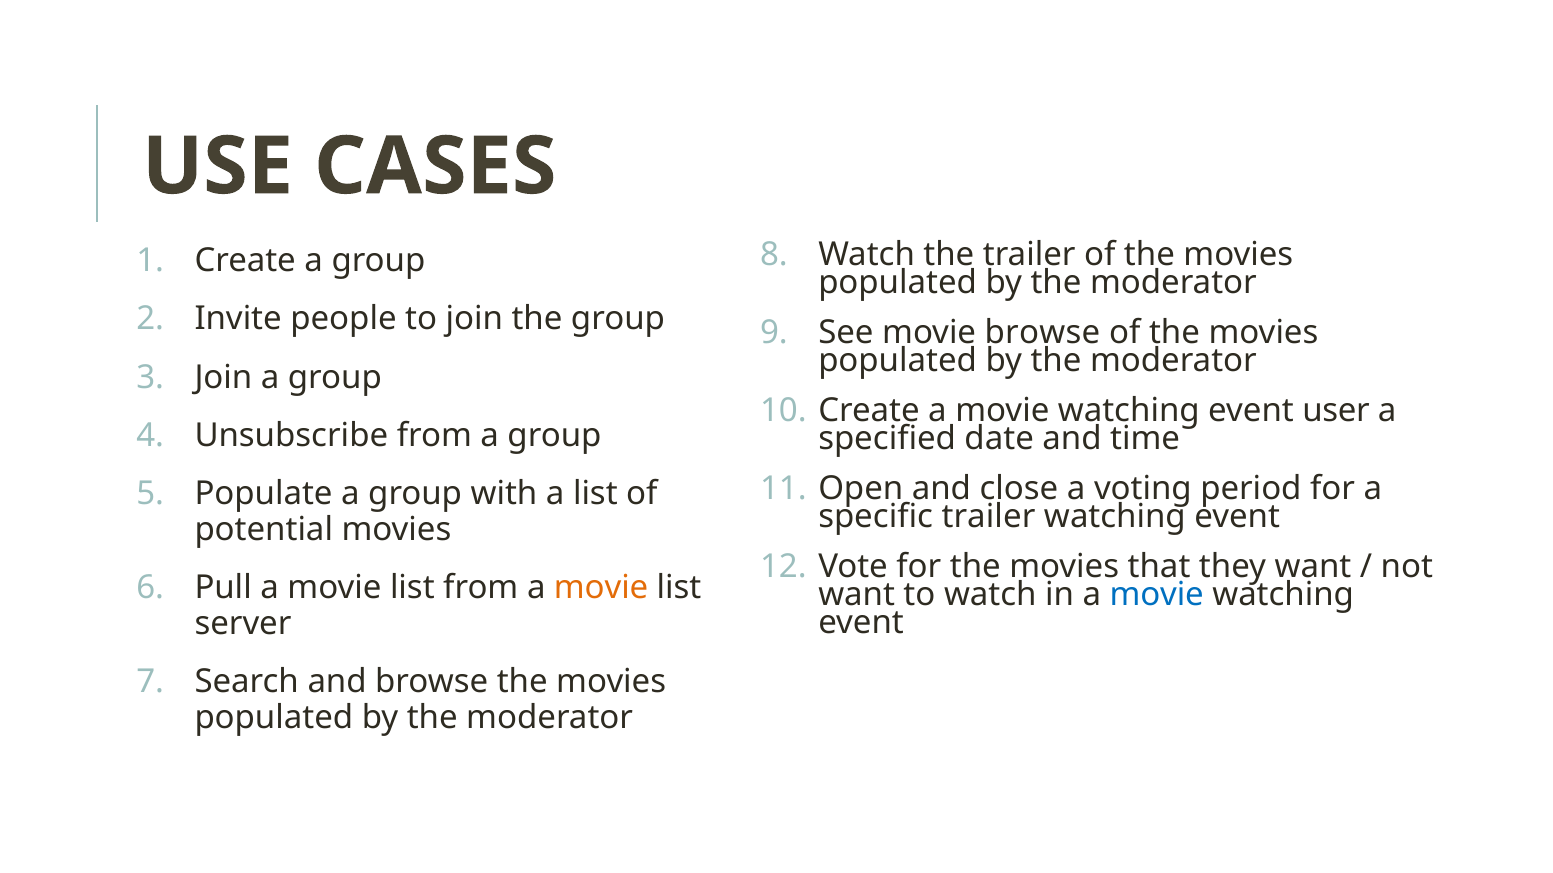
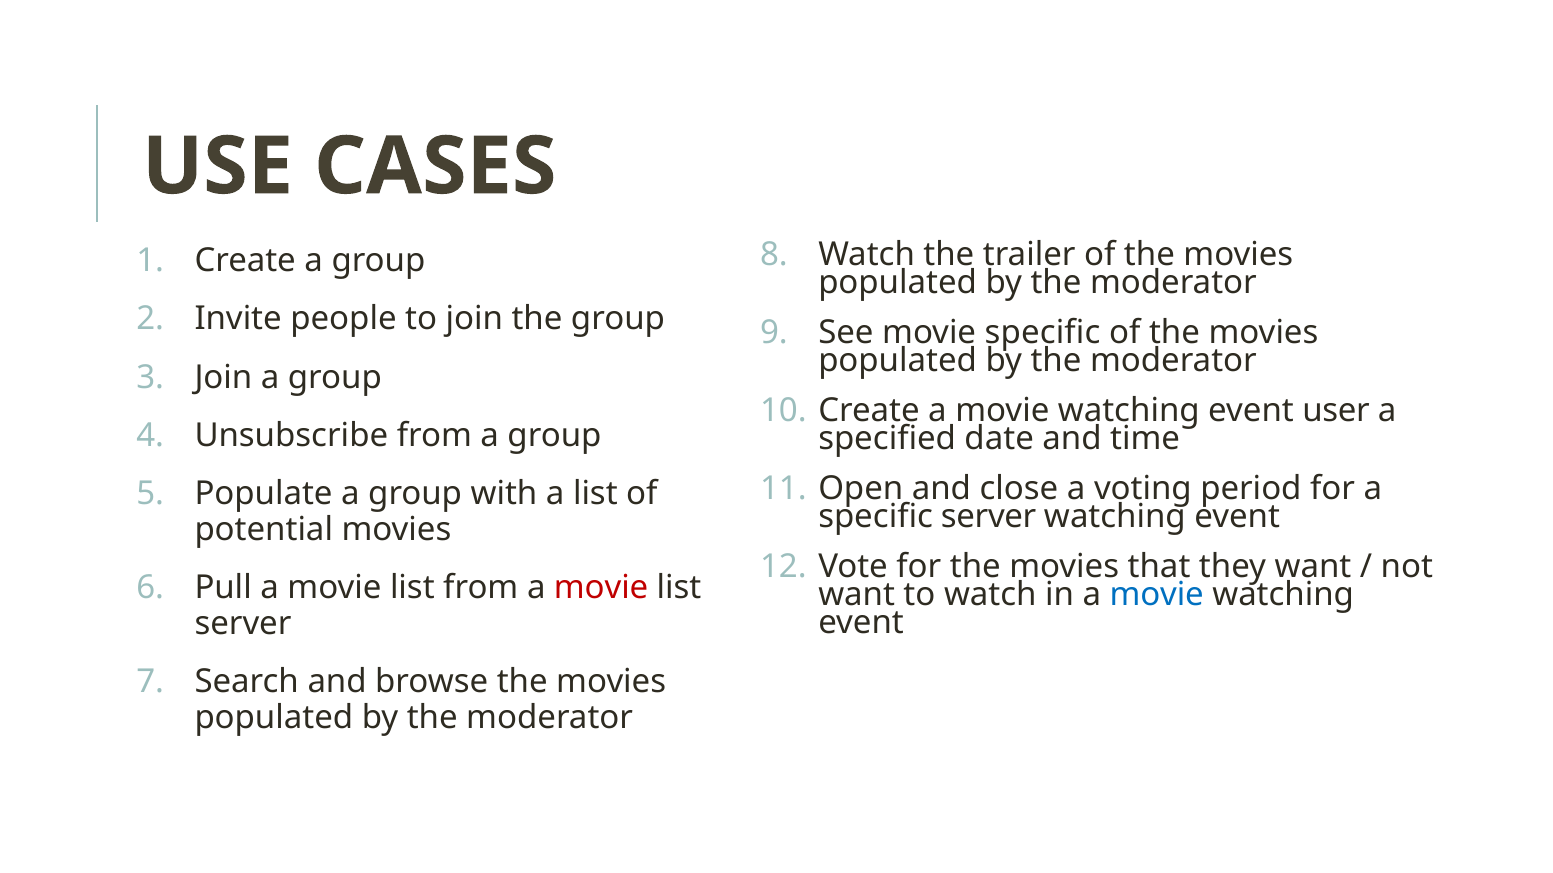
movie browse: browse -> specific (1043, 333)
specific trailer: trailer -> server (989, 517)
movie colour: orange -> red (601, 588)
